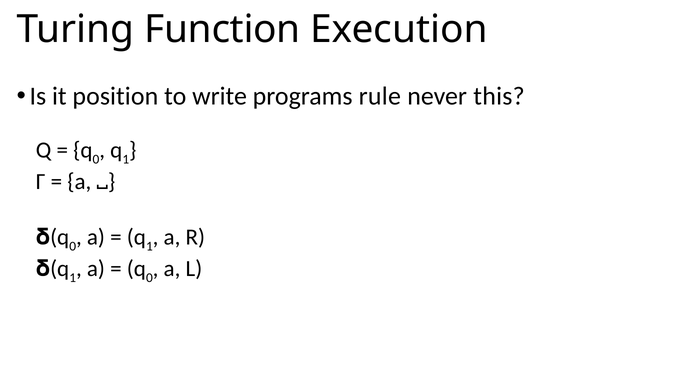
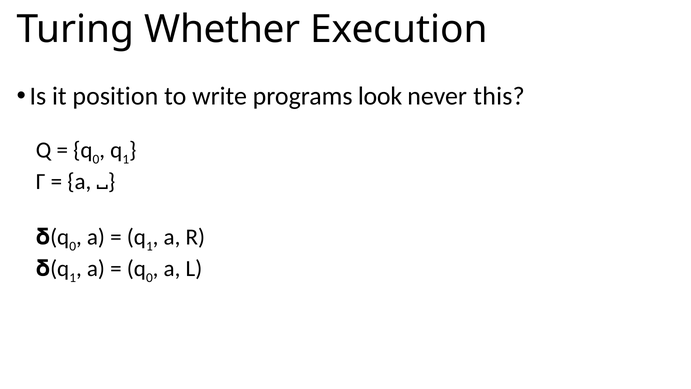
Function: Function -> Whether (222, 29)
rule: rule -> look (380, 96)
